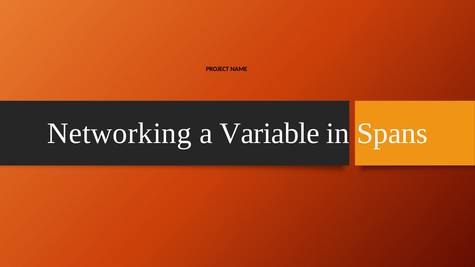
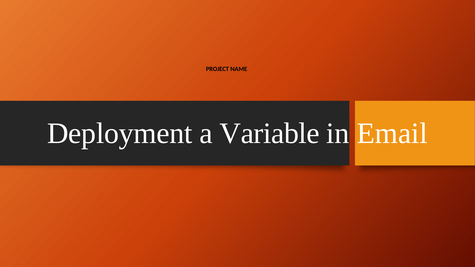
Networking: Networking -> Deployment (120, 133)
Spans: Spans -> Email (392, 133)
